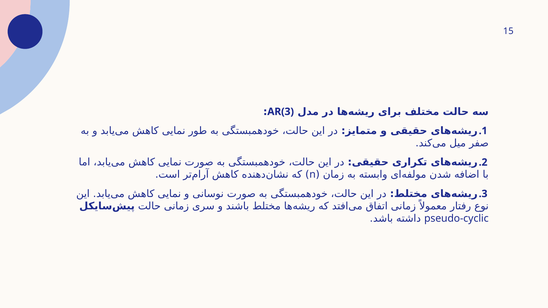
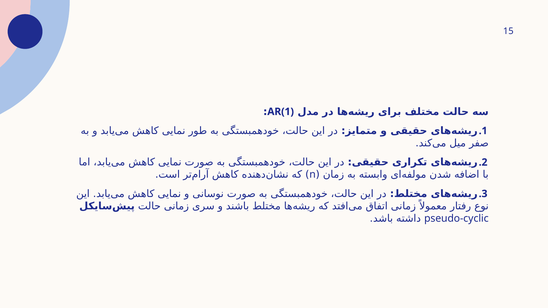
AR(3: AR(3 -> AR(1 (281, 112)
